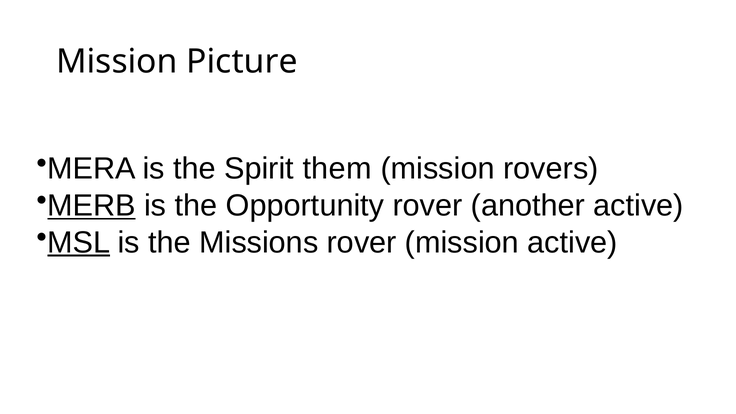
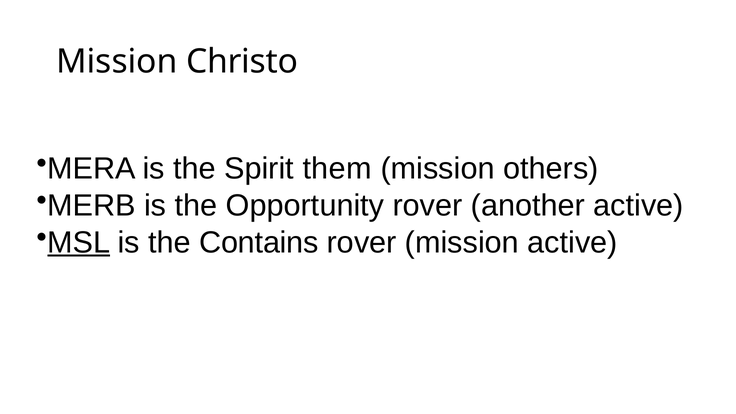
Picture: Picture -> Christo (242, 62)
rovers: rovers -> others (551, 169)
MERB underline: present -> none (91, 206)
Missions: Missions -> Contains (259, 242)
